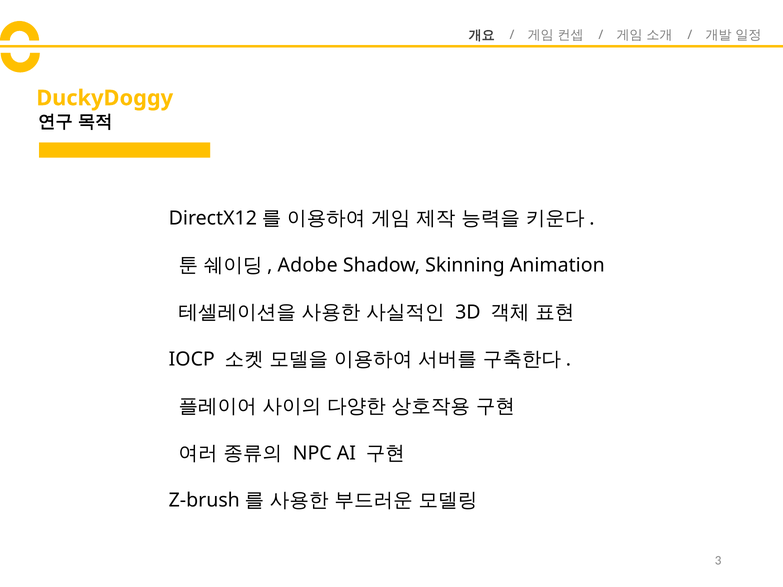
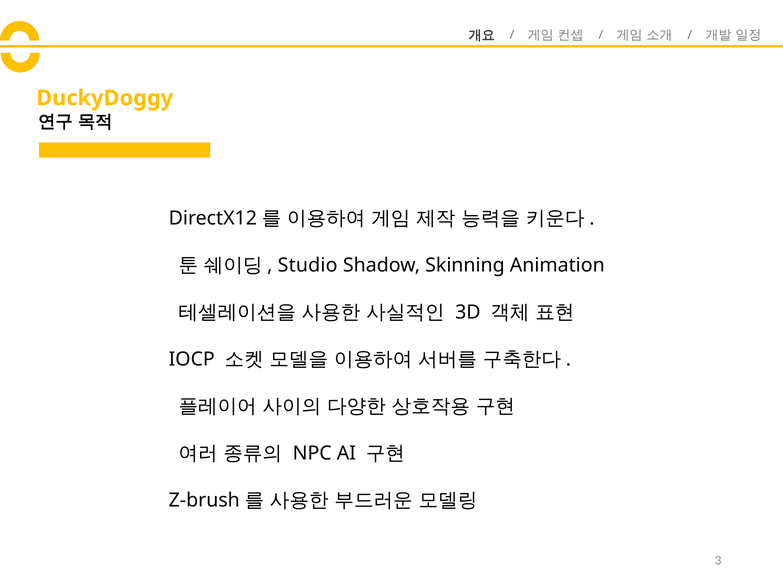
Adobe: Adobe -> Studio (308, 266)
